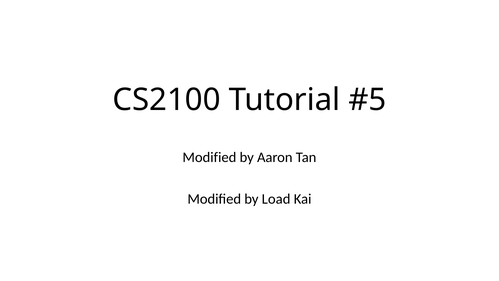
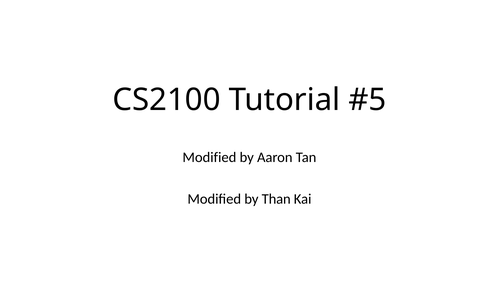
Load: Load -> Than (276, 199)
